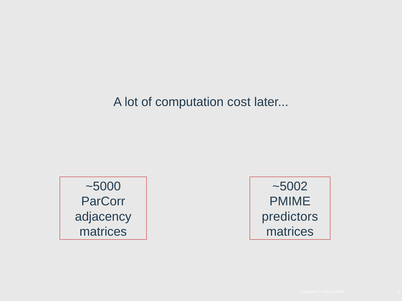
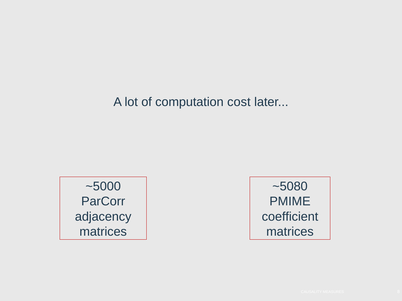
~5002: ~5002 -> ~5080 (290, 187)
predictors: predictors -> coefficient (290, 217)
